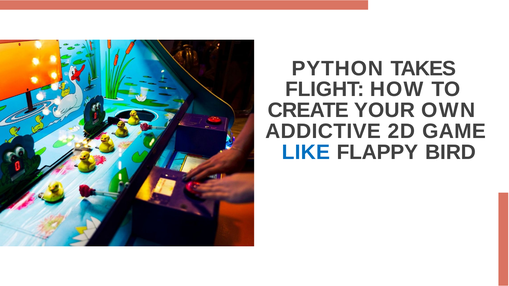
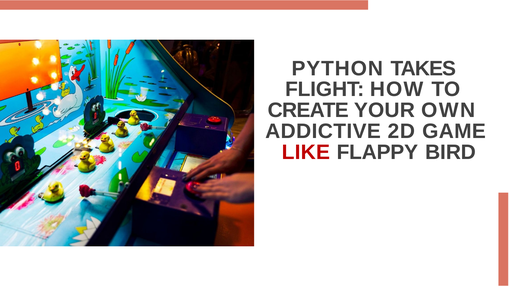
LIKE colour: blue -> red (306, 152)
